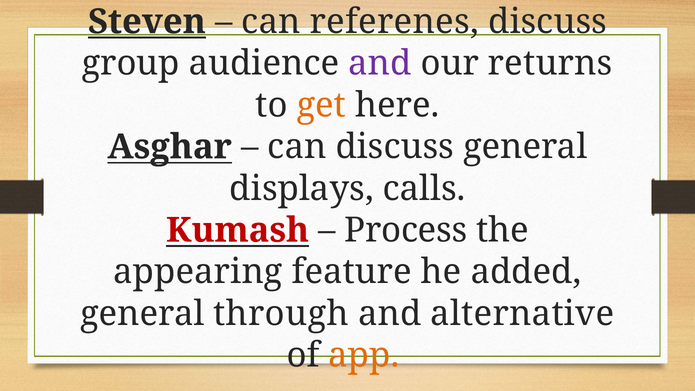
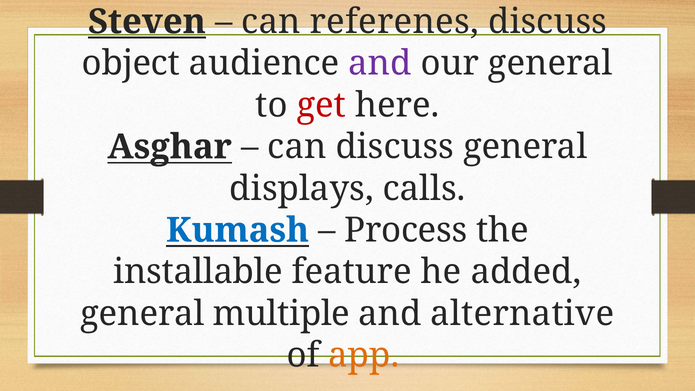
group: group -> object (131, 63)
our returns: returns -> general (550, 63)
get colour: orange -> red (321, 105)
Kumash colour: red -> blue (238, 230)
appearing: appearing -> installable (198, 272)
through: through -> multiple (281, 314)
